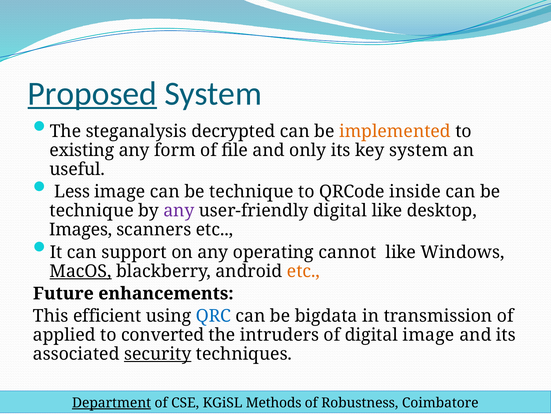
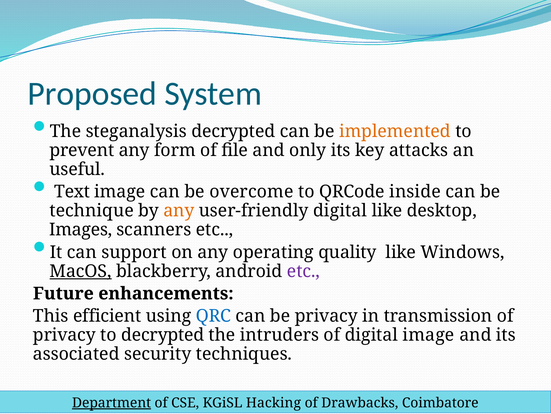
Proposed underline: present -> none (92, 93)
existing: existing -> prevent (82, 150)
key system: system -> attacks (419, 150)
Less: Less -> Text (72, 191)
image can be technique: technique -> overcome (251, 191)
any colour: purple -> orange (179, 210)
cannot: cannot -> quality (347, 252)
etc colour: orange -> purple (303, 271)
be bigdata: bigdata -> privacy (326, 315)
applied: applied -> privacy (64, 334)
to converted: converted -> decrypted (163, 334)
security underline: present -> none (158, 353)
Methods: Methods -> Hacking (273, 402)
Robustness: Robustness -> Drawbacks (360, 402)
